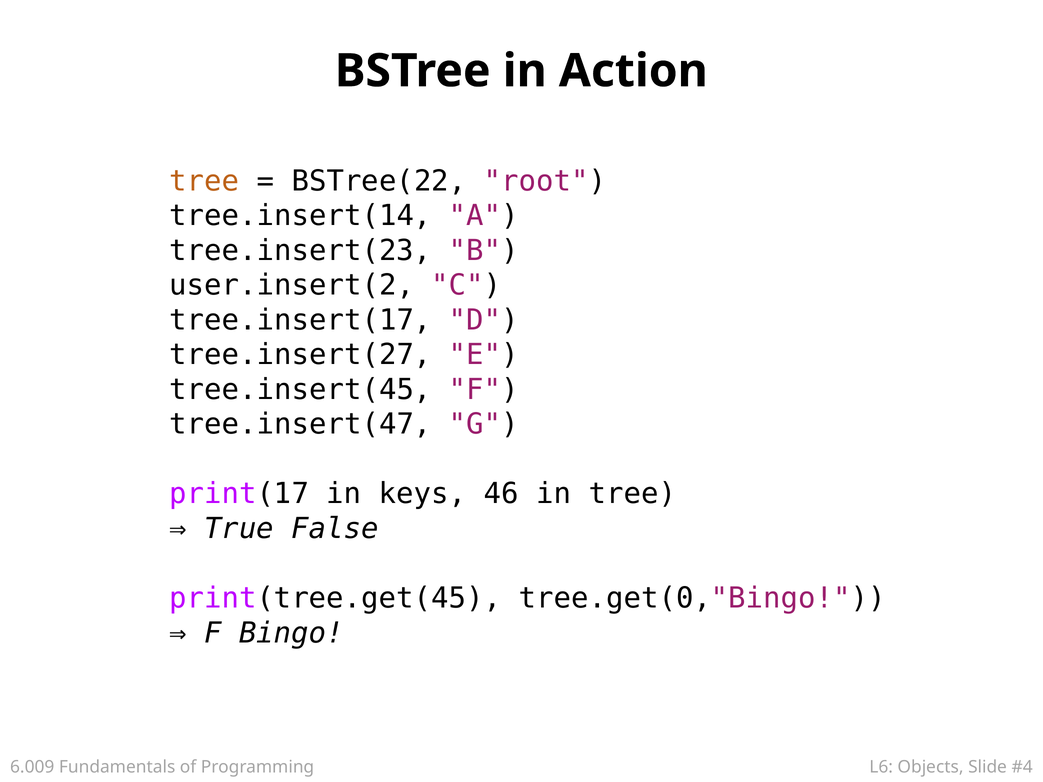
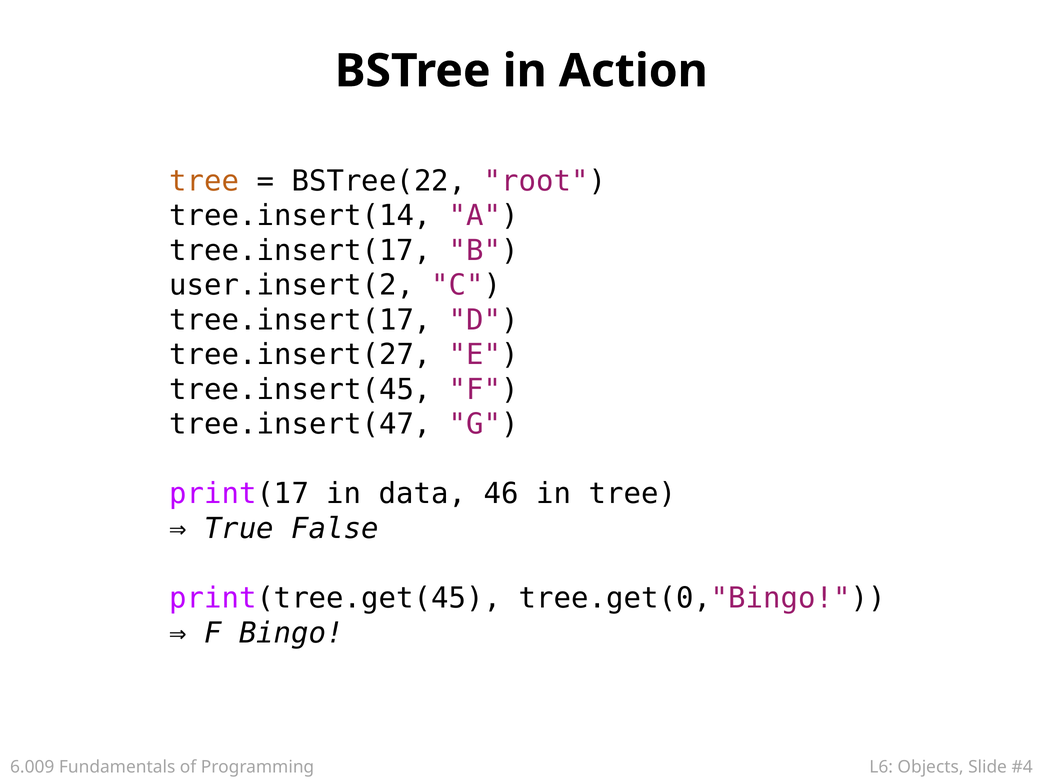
tree.insert(23: tree.insert(23 -> tree.insert(17 (300, 251)
keys: keys -> data (423, 494)
